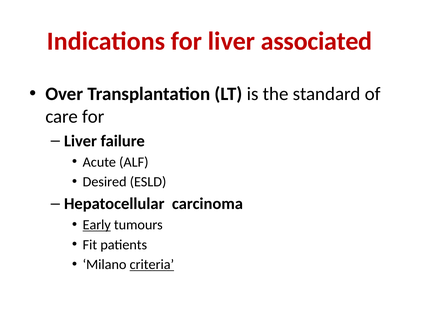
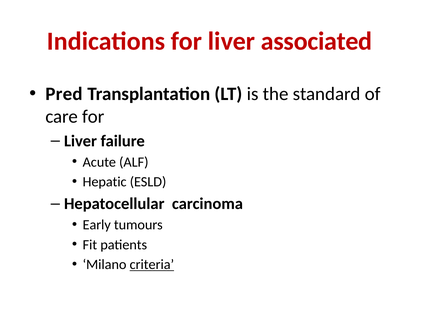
Over: Over -> Pred (64, 94)
Desired: Desired -> Hepatic (105, 182)
Early underline: present -> none (97, 225)
